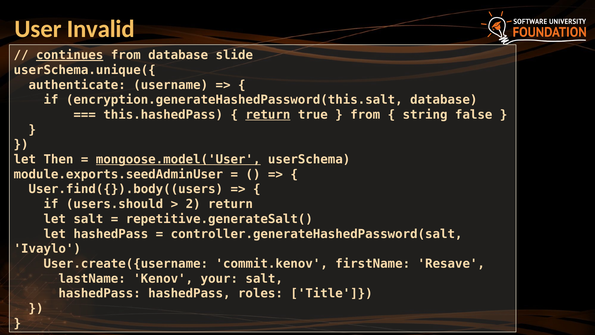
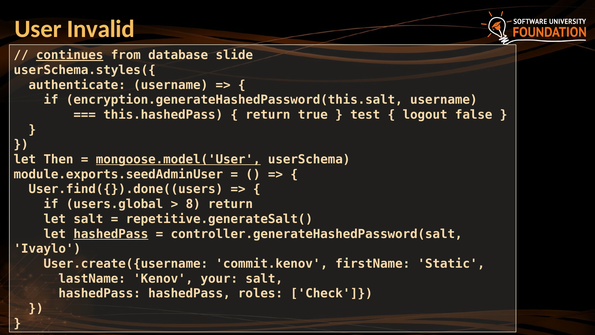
userSchema.unique({: userSchema.unique({ -> userSchema.styles({ (85, 70)
encryption.generateHashedPassword(this.salt database: database -> username (444, 100)
return underline: present -> none (268, 115)
from: from -> test (365, 115)
string: string -> logout (425, 115)
User.find({}).body((users: User.find({}).body((users -> User.find({}).done((users (126, 189)
users.should: users.should -> users.global (115, 204)
2: 2 -> 8 (193, 204)
hashedPass underline: none -> present (111, 234)
Resave: Resave -> Static (451, 264)
Title: Title -> Check (332, 293)
